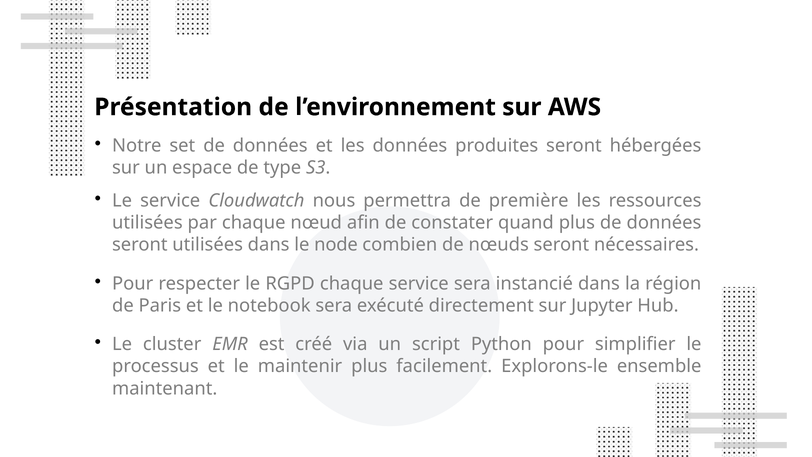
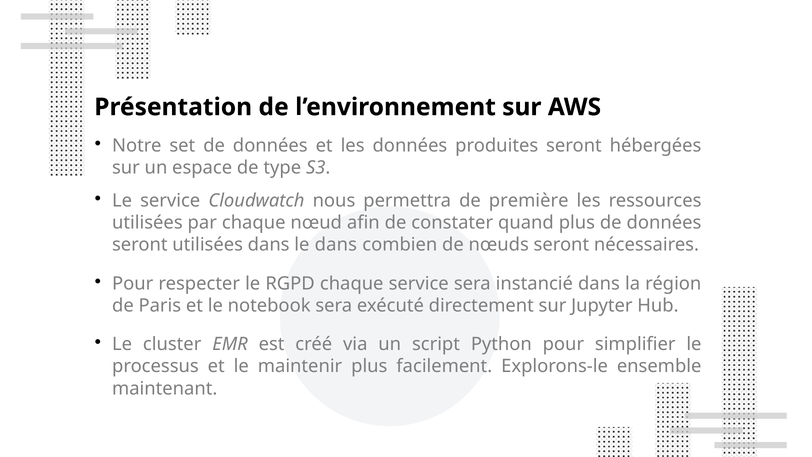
le node: node -> dans (336, 245)
